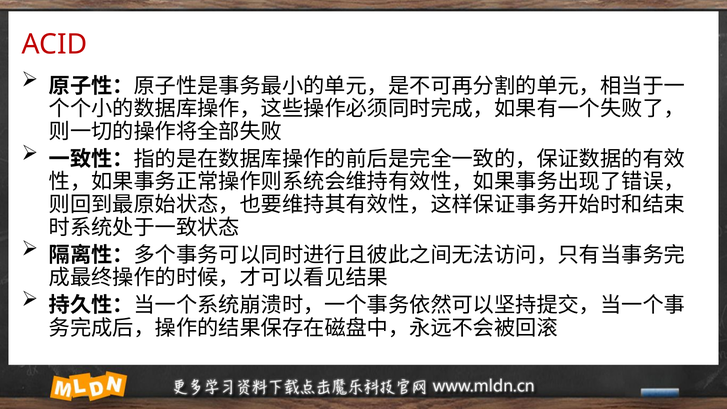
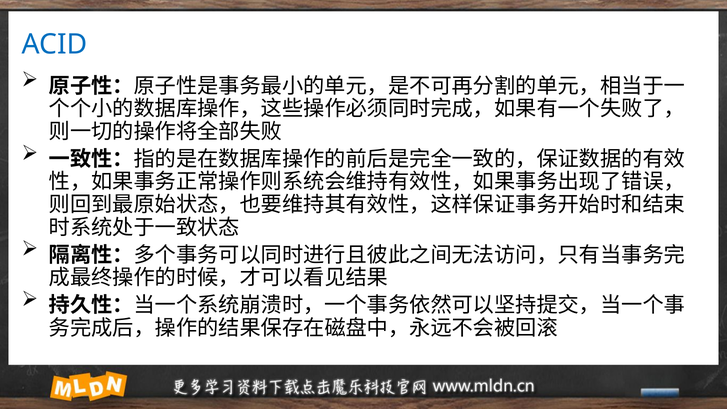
ACID colour: red -> blue (54, 45)
